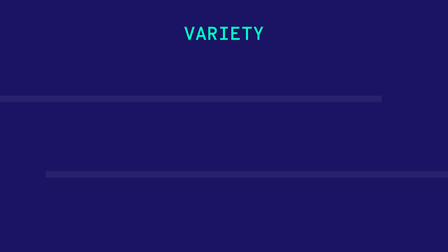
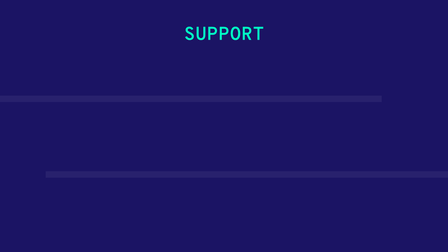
VARIETY: VARIETY -> SUPPORT (224, 34)
